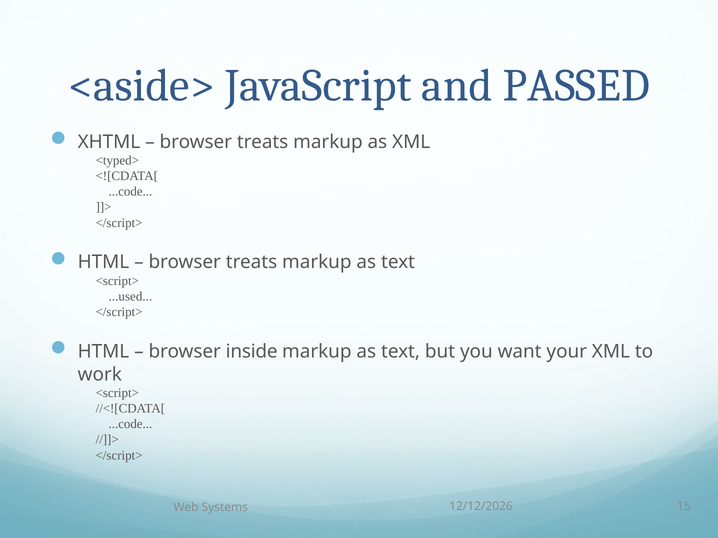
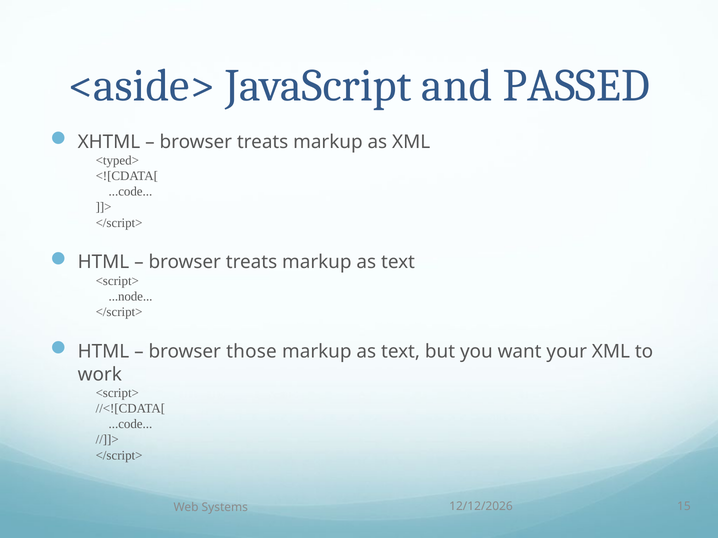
...used: ...used -> ...node (131, 297)
inside: inside -> those (251, 352)
